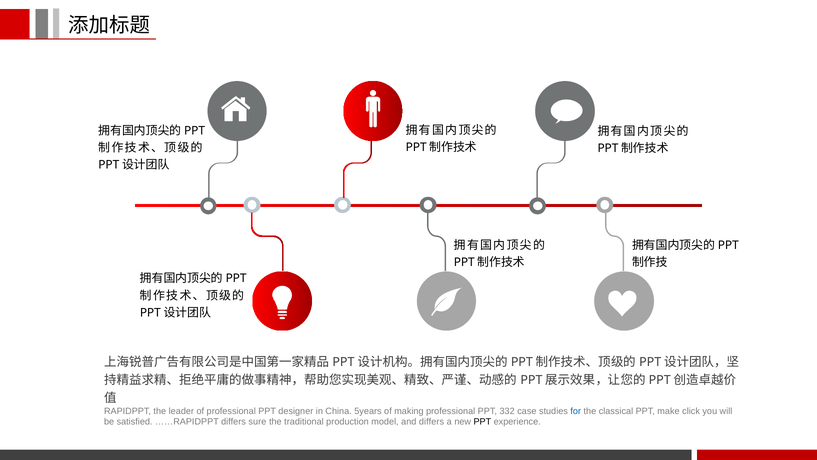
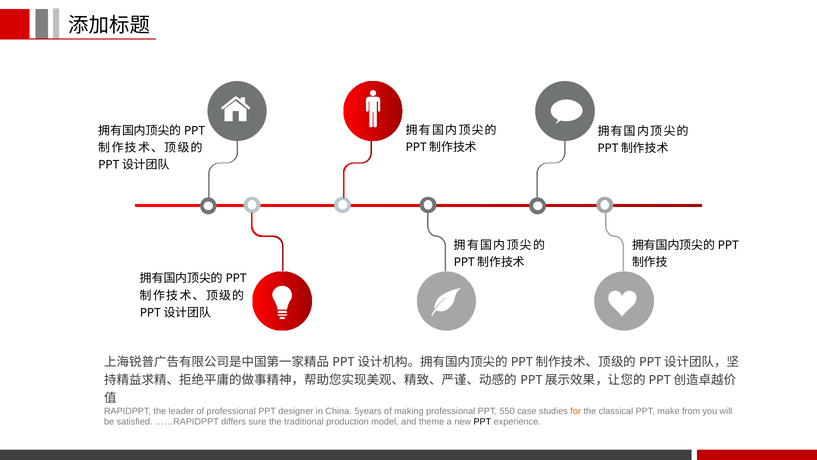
332: 332 -> 550 (507, 411)
for colour: blue -> orange (576, 411)
click: click -> from (691, 411)
and differs: differs -> theme (432, 422)
